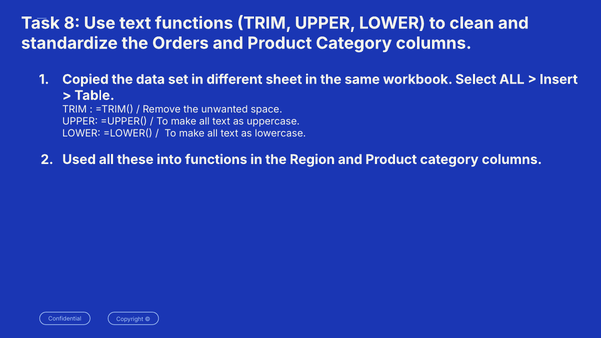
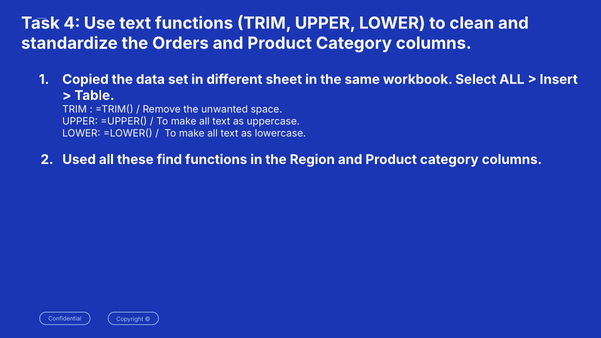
8: 8 -> 4 (72, 23)
into: into -> find (169, 160)
